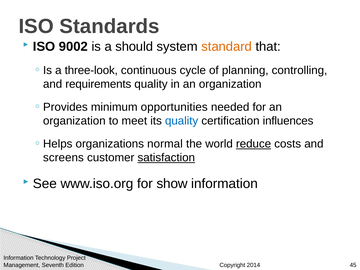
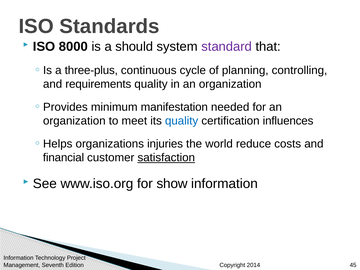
9002: 9002 -> 8000 (73, 47)
standard colour: orange -> purple (227, 47)
three-look: three-look -> three-plus (91, 70)
opportunities: opportunities -> manifestation (174, 107)
normal: normal -> injuries (165, 144)
reduce underline: present -> none (254, 144)
screens: screens -> financial (64, 158)
